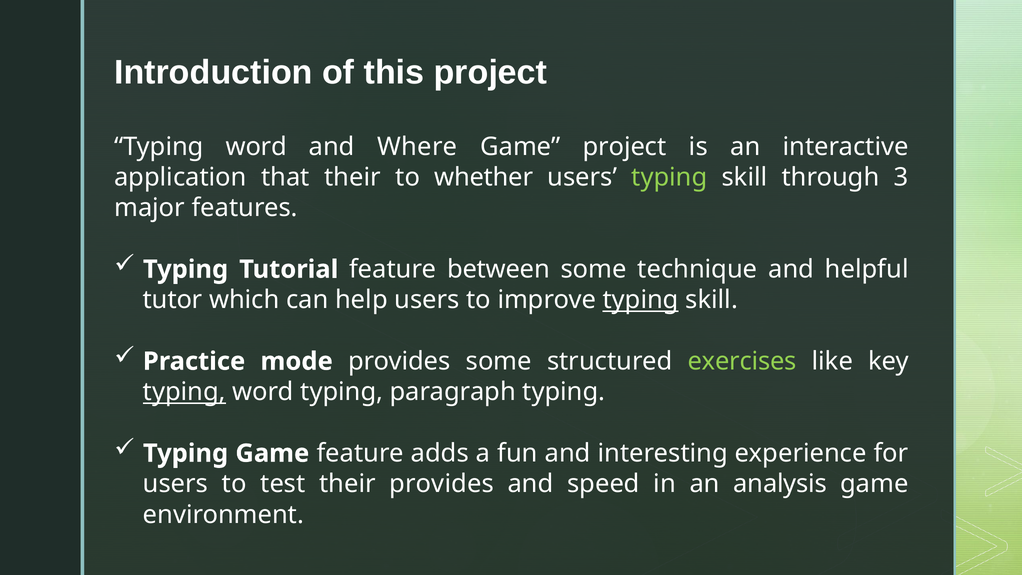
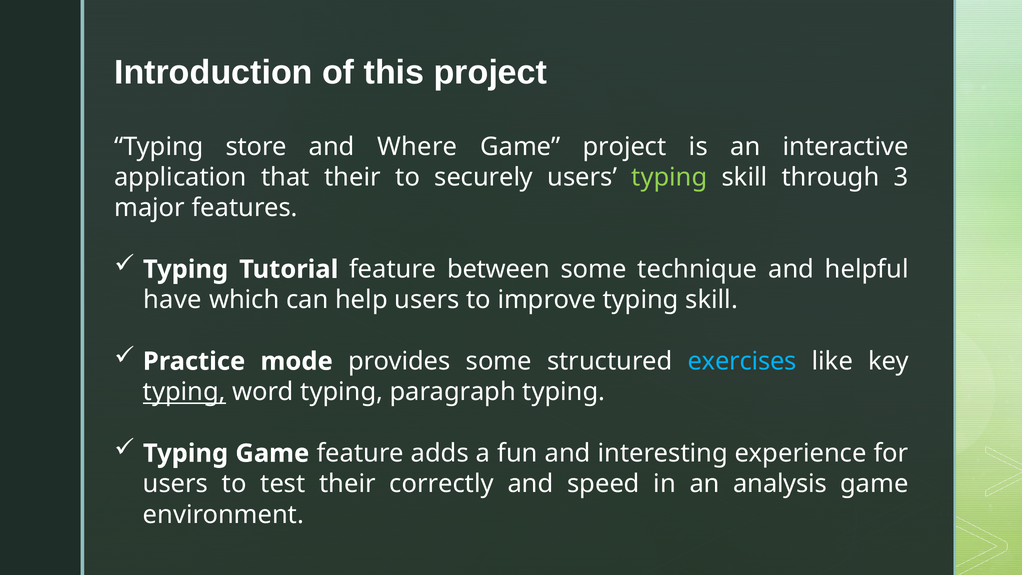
word: word -> store (256, 147)
whether: whether -> securely (484, 177)
tutor: tutor -> have (173, 300)
typing underline: present -> none (641, 300)
exercises colour: light green -> light blue (742, 361)
their provides: provides -> correctly (442, 484)
